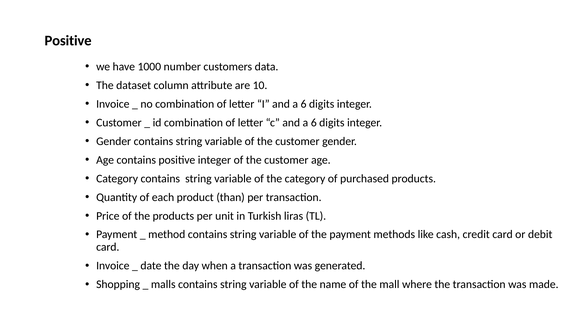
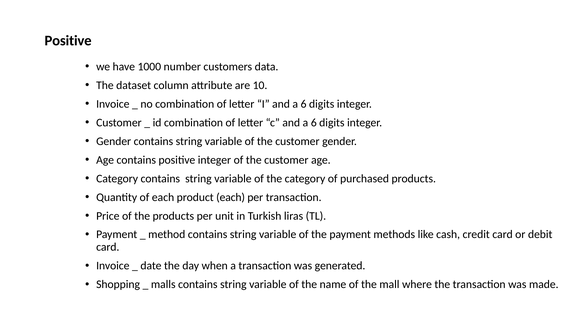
product than: than -> each (231, 197)
